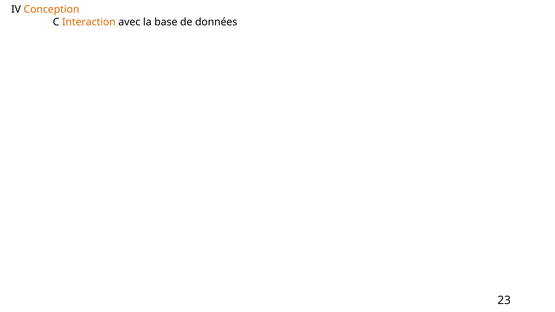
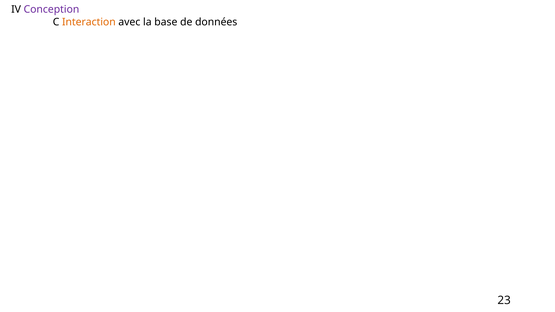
Conception colour: orange -> purple (51, 10)
